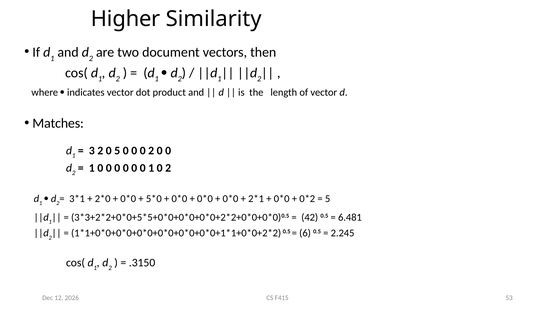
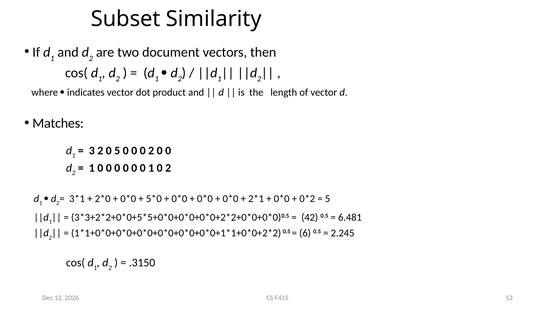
Higher: Higher -> Subset (126, 19)
